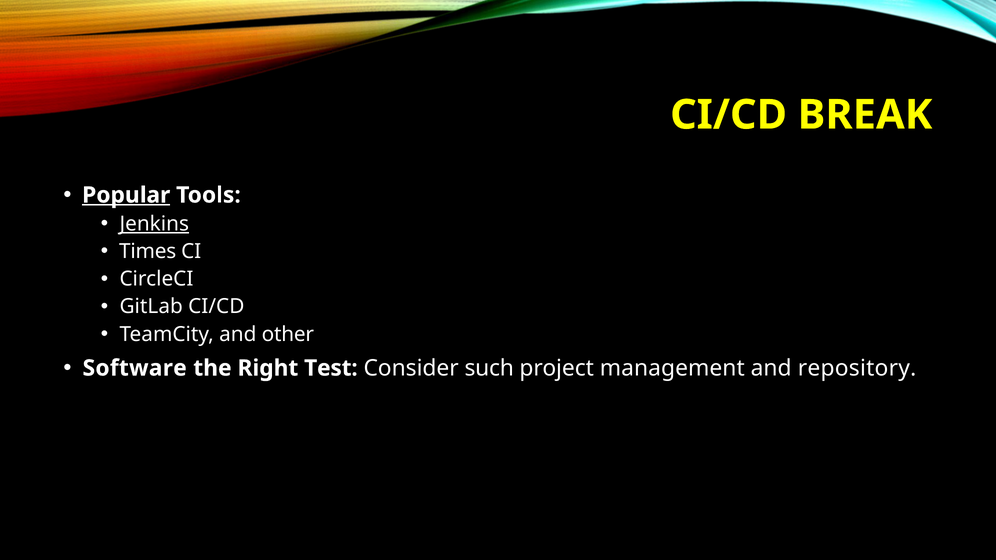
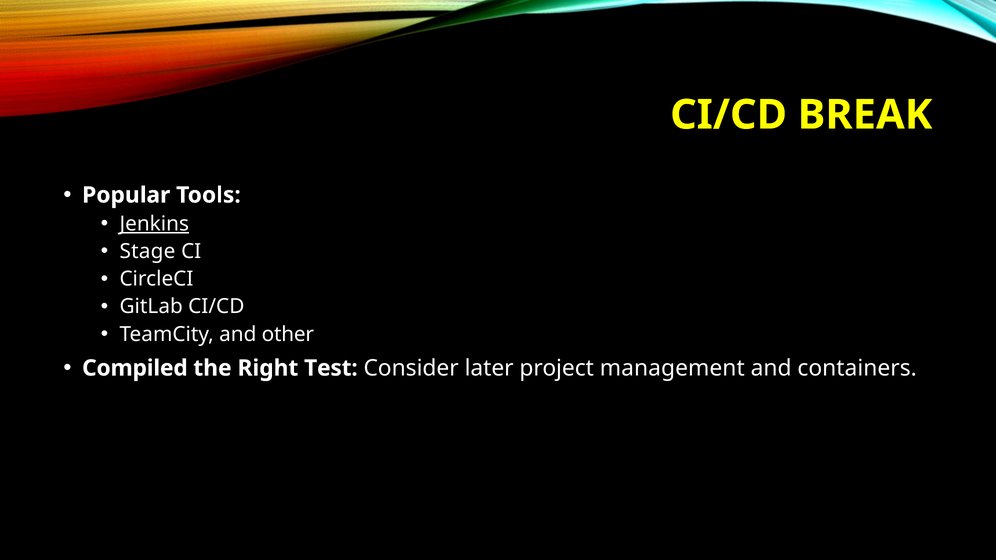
Popular underline: present -> none (126, 195)
Times: Times -> Stage (147, 252)
Software: Software -> Compiled (135, 368)
such: such -> later (489, 368)
repository: repository -> containers (857, 368)
